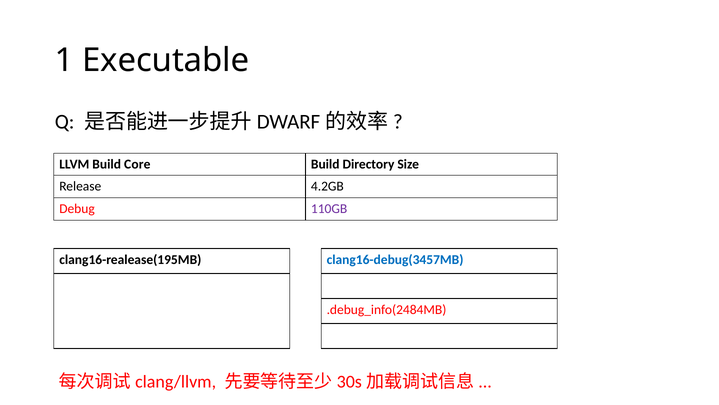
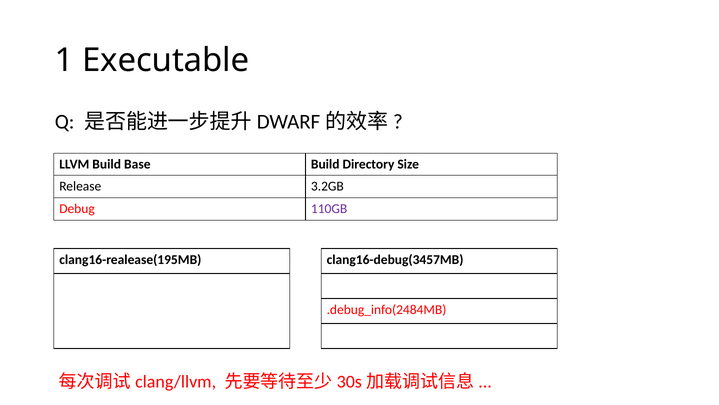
Core: Core -> Base (137, 164)
4.2GB: 4.2GB -> 3.2GB (327, 186)
clang16-debug(3457MB colour: blue -> black (395, 259)
